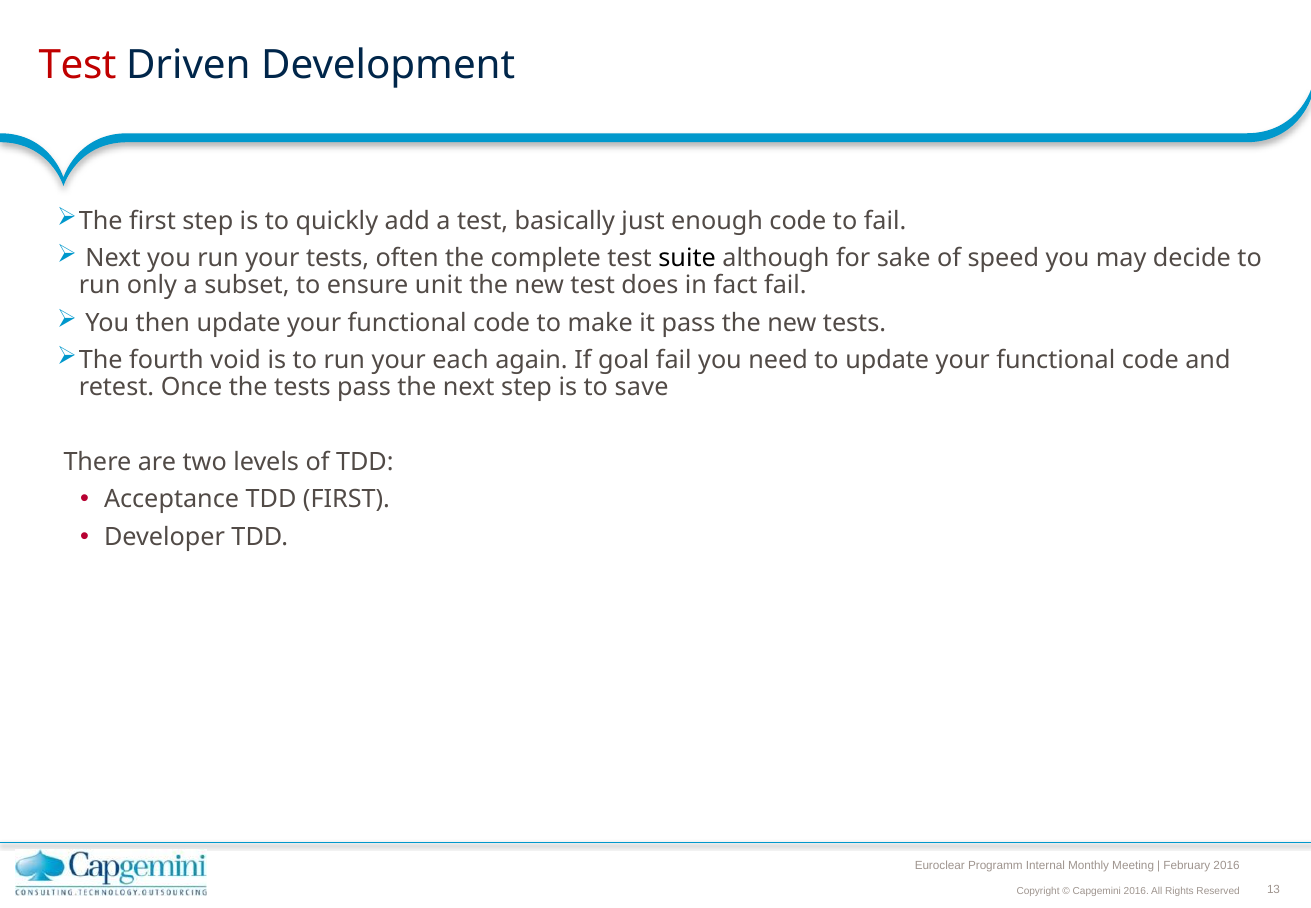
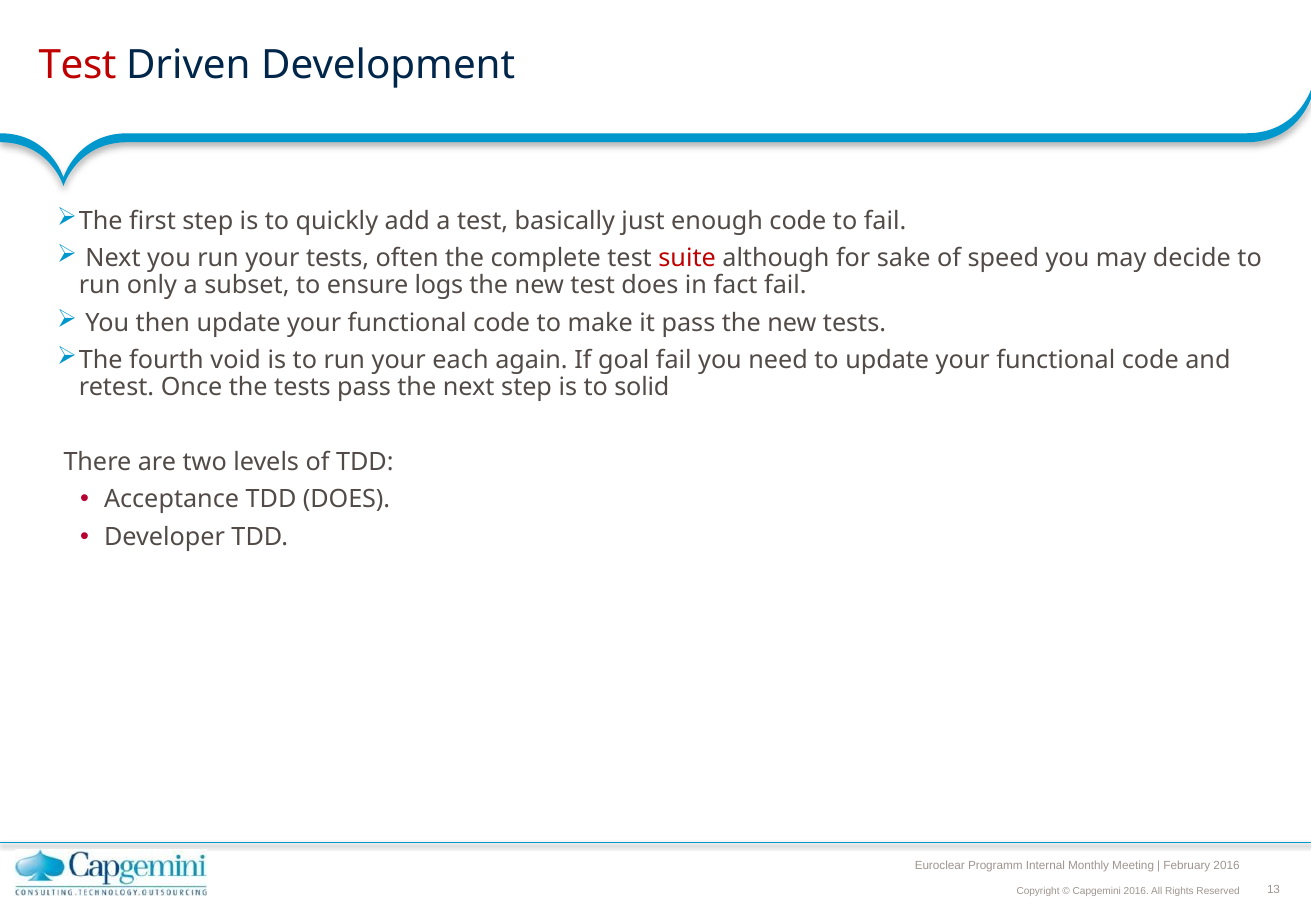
suite colour: black -> red (687, 258)
unit: unit -> logs (439, 285)
save: save -> solid (642, 387)
TDD FIRST: FIRST -> DOES (347, 499)
